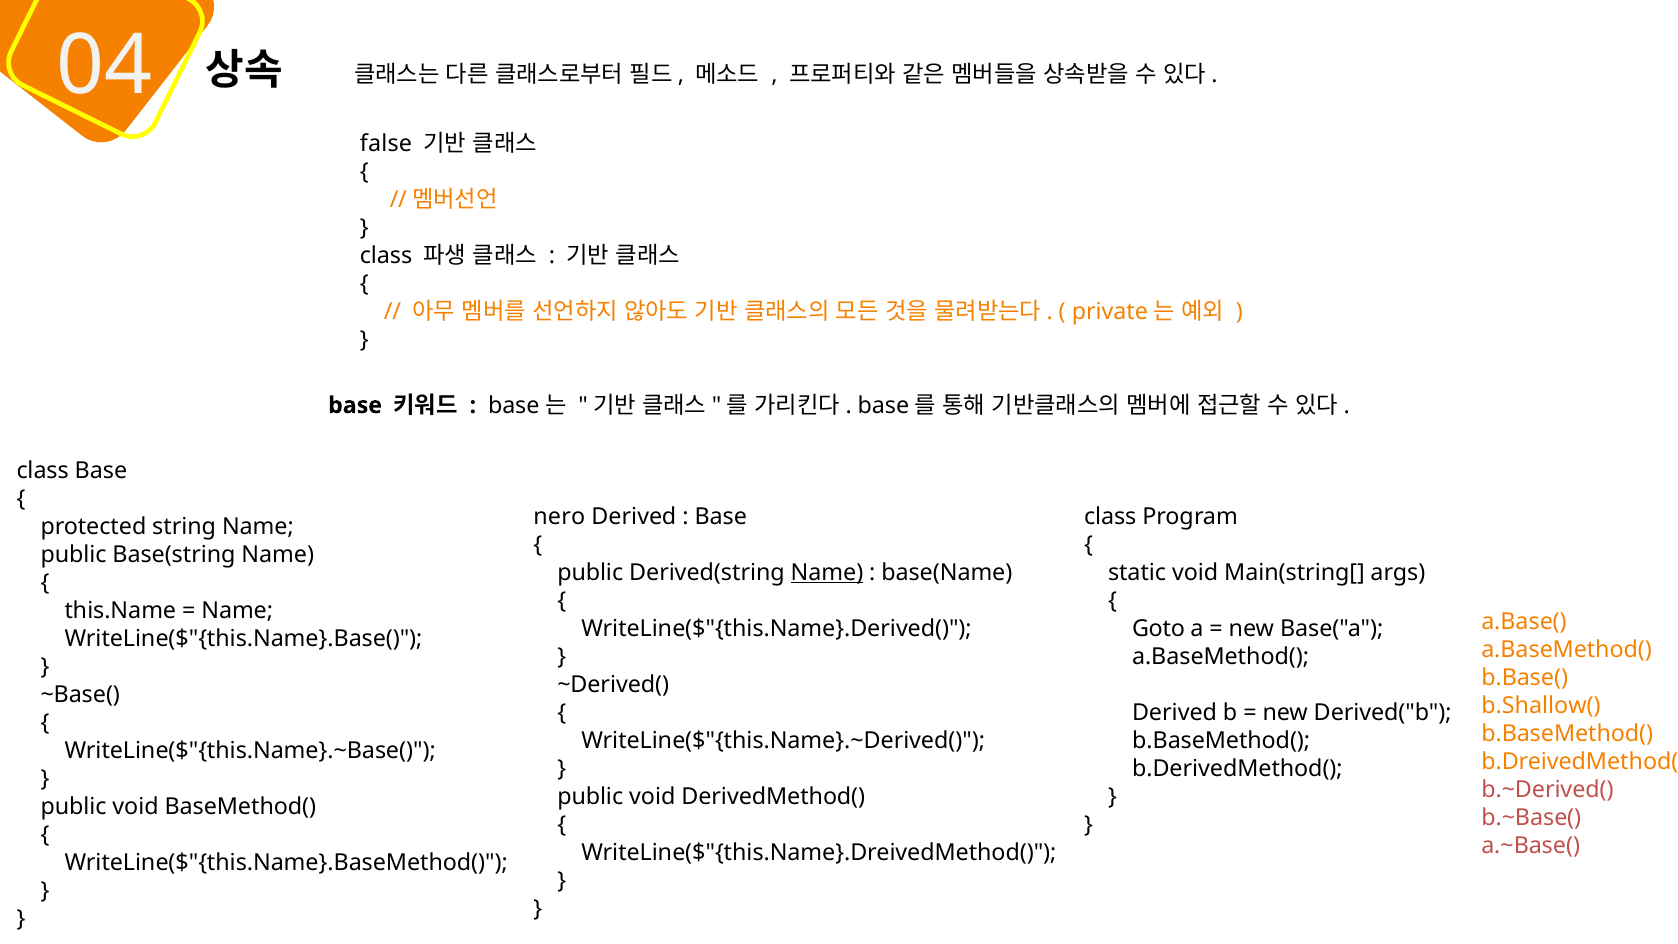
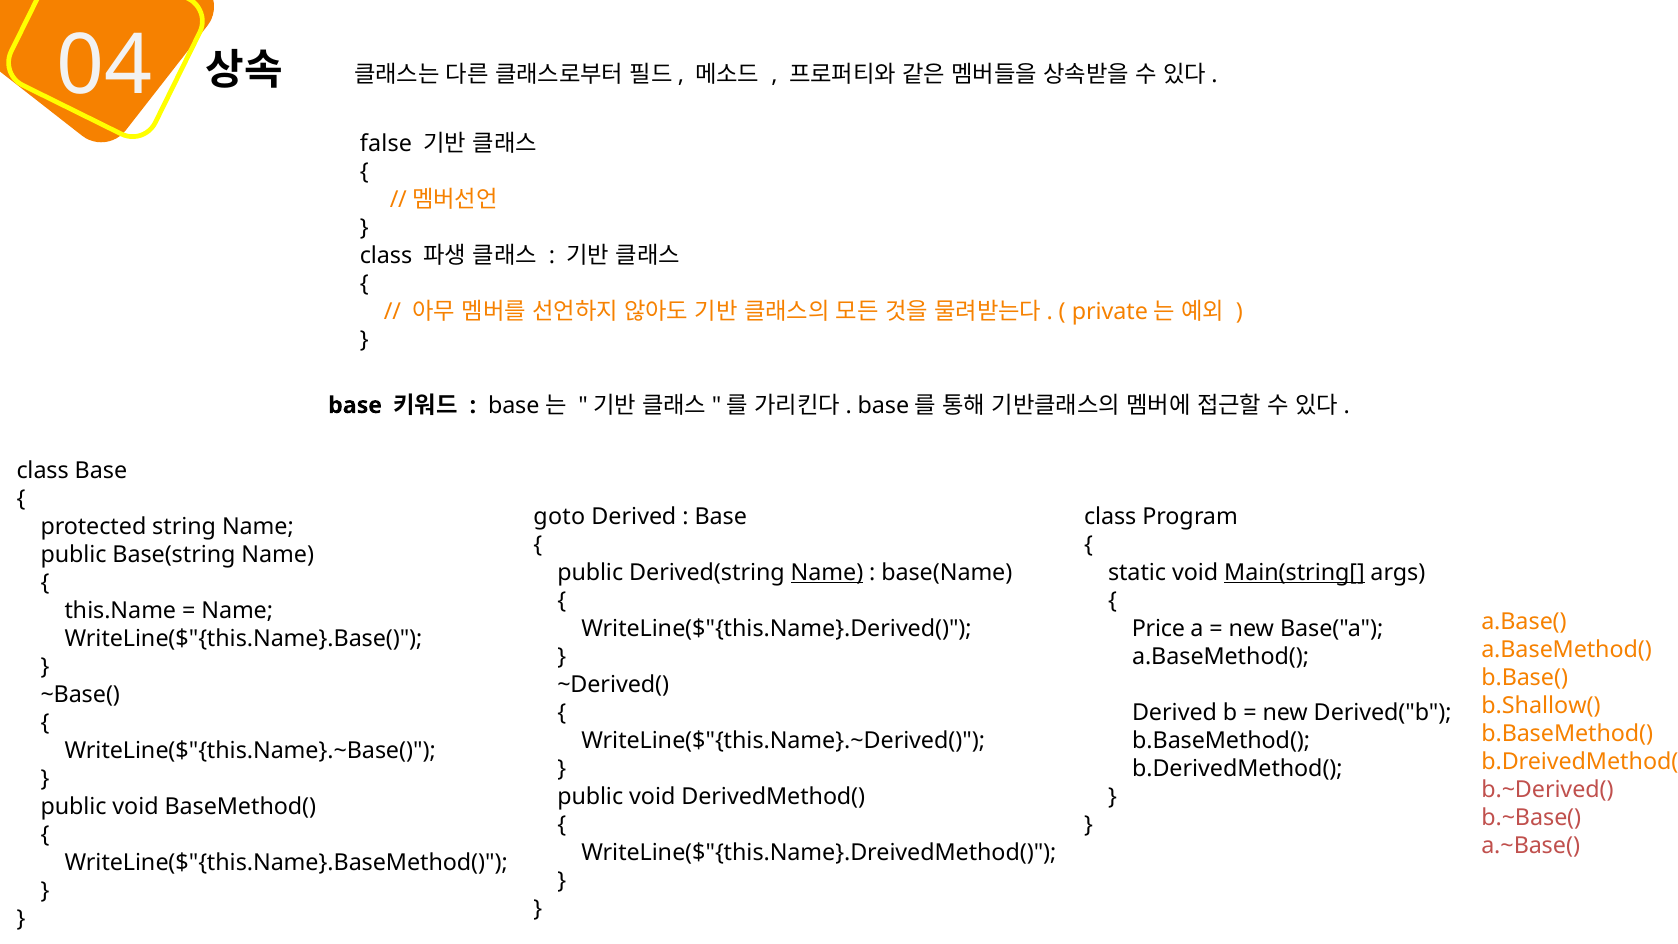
nero: nero -> goto (559, 516)
Main(string[ underline: none -> present (1294, 572)
Goto: Goto -> Price (1158, 628)
